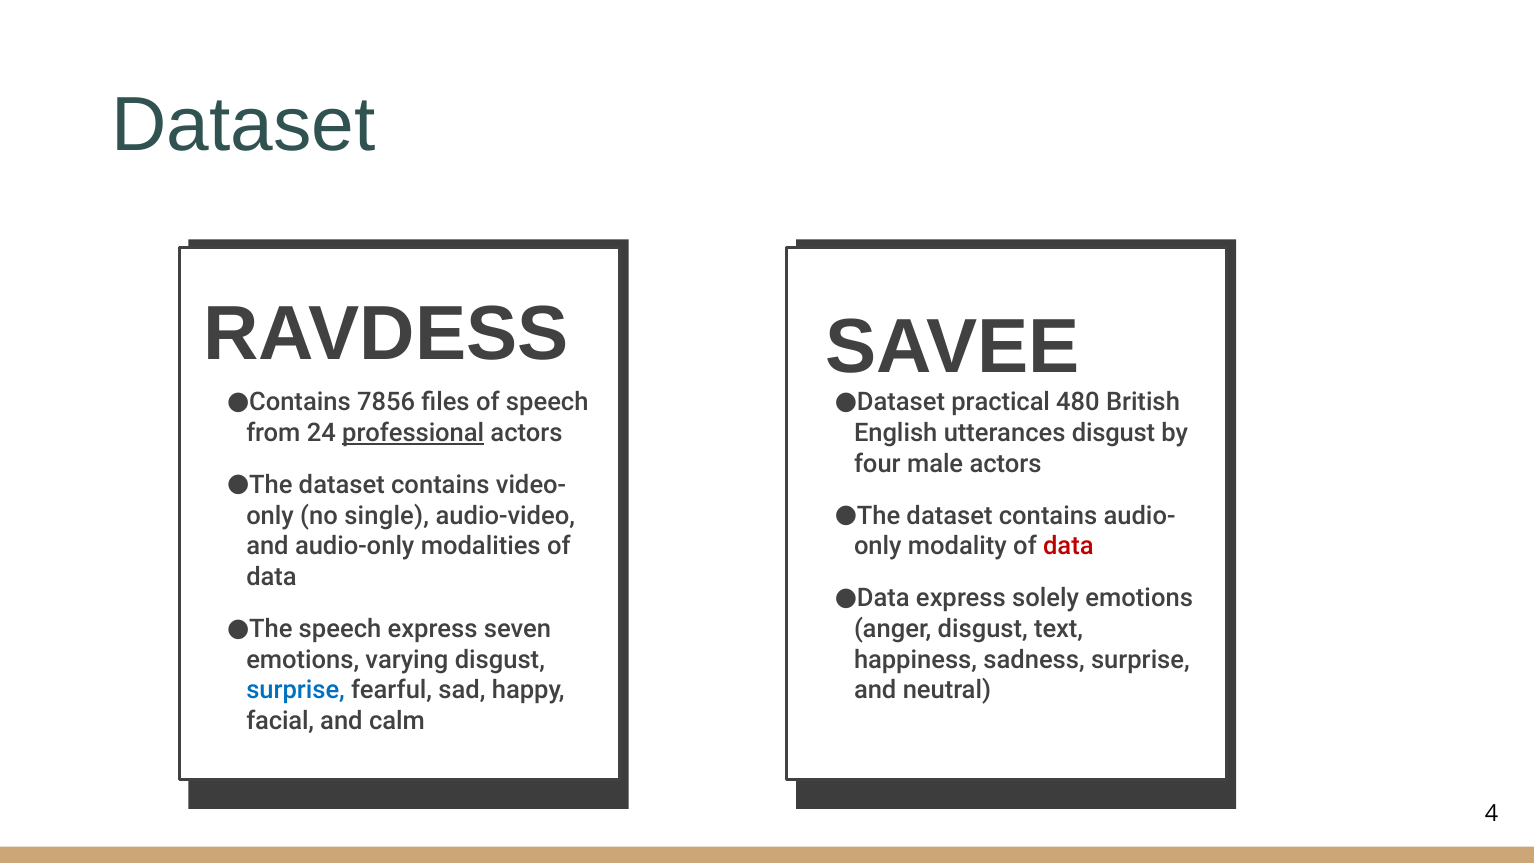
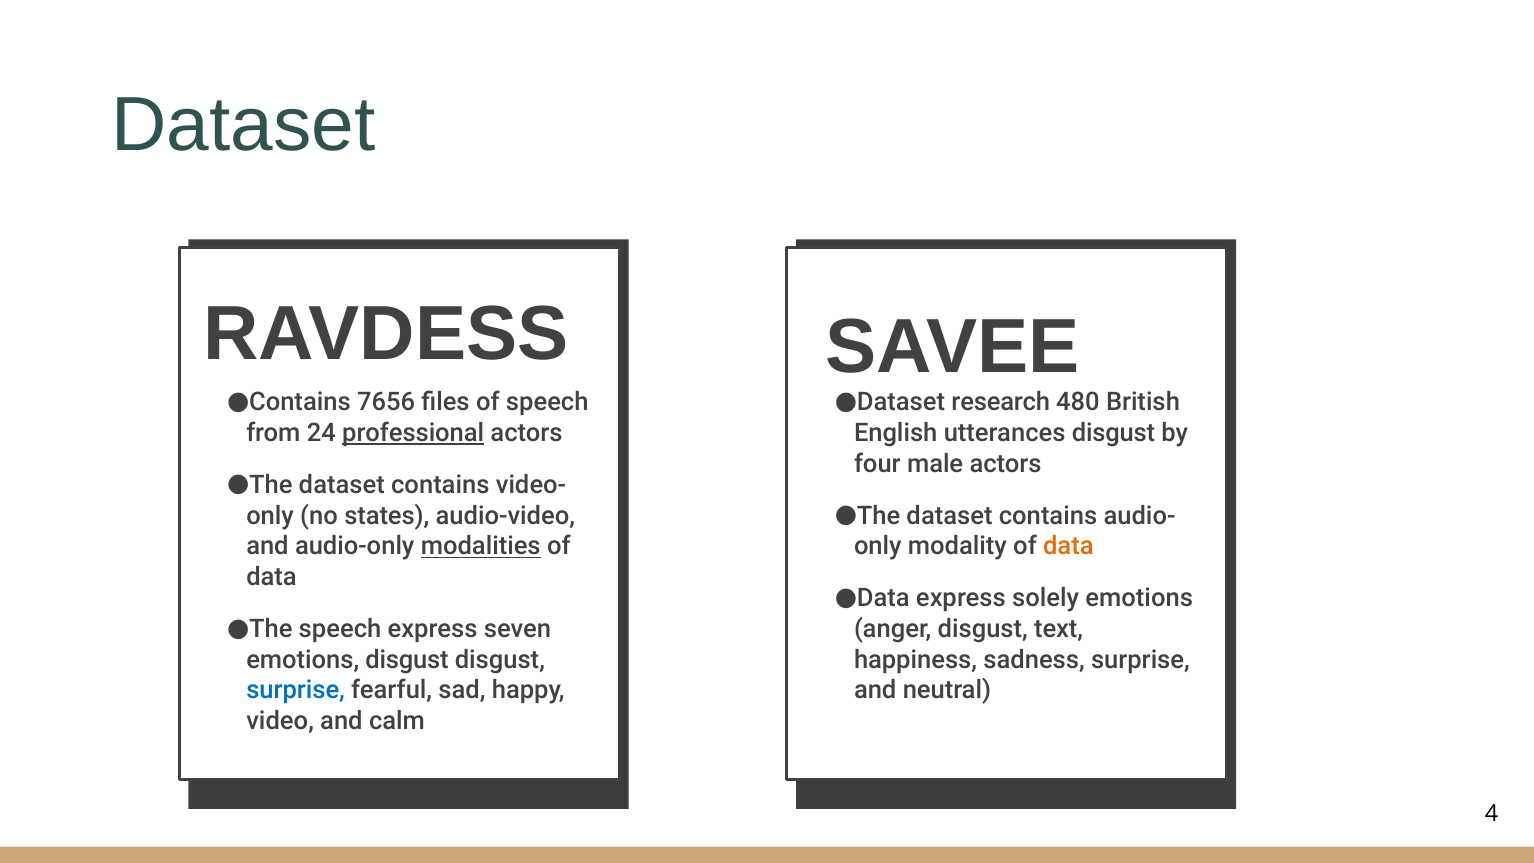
7856: 7856 -> 7656 (386, 402)
practical: practical -> research (1001, 402)
single: single -> states (387, 516)
modalities underline: none -> present (481, 546)
data colour: red -> orange (1068, 546)
emotions varying: varying -> disgust (407, 660)
facial: facial -> video (280, 721)
